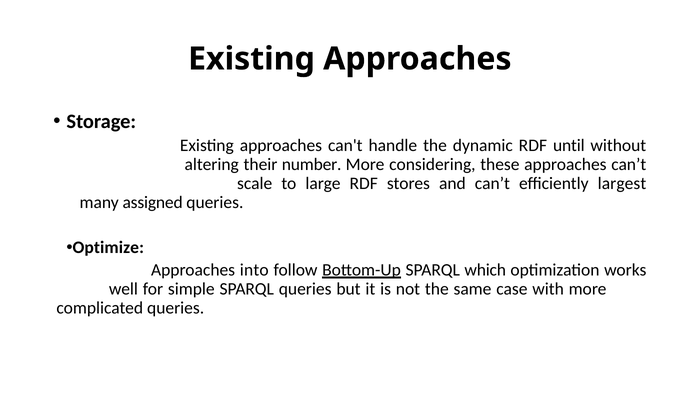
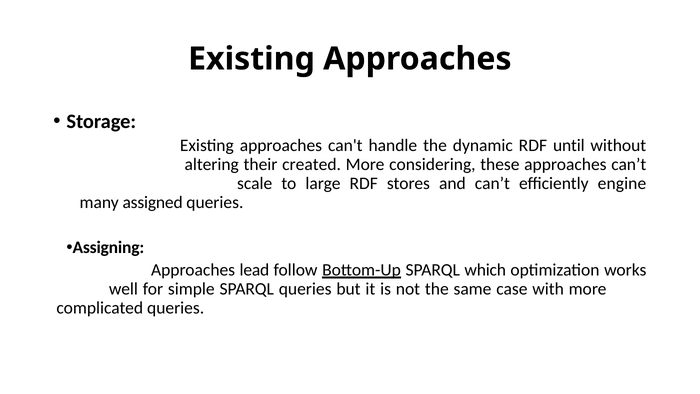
number: number -> created (312, 164)
largest: largest -> engine (622, 183)
Optimize: Optimize -> Assigning (108, 247)
into: into -> lead (254, 270)
